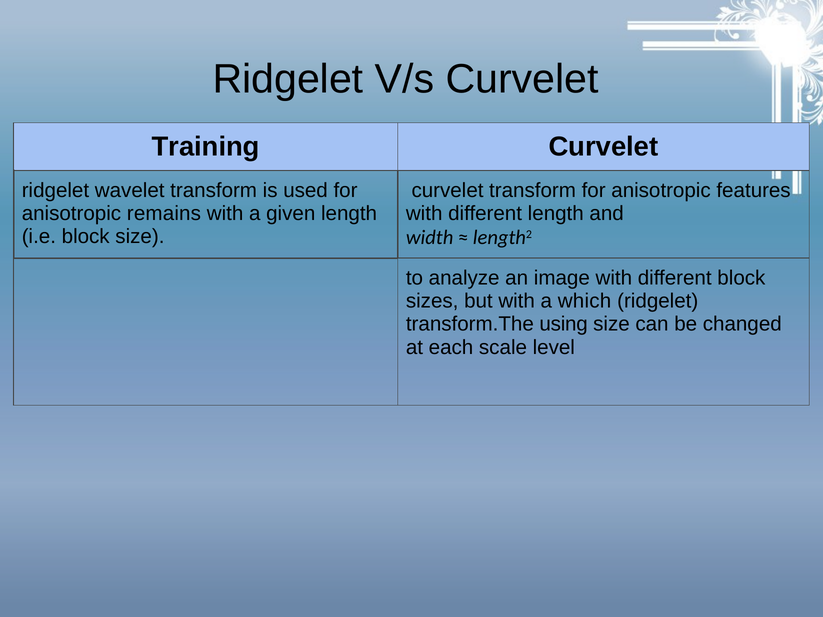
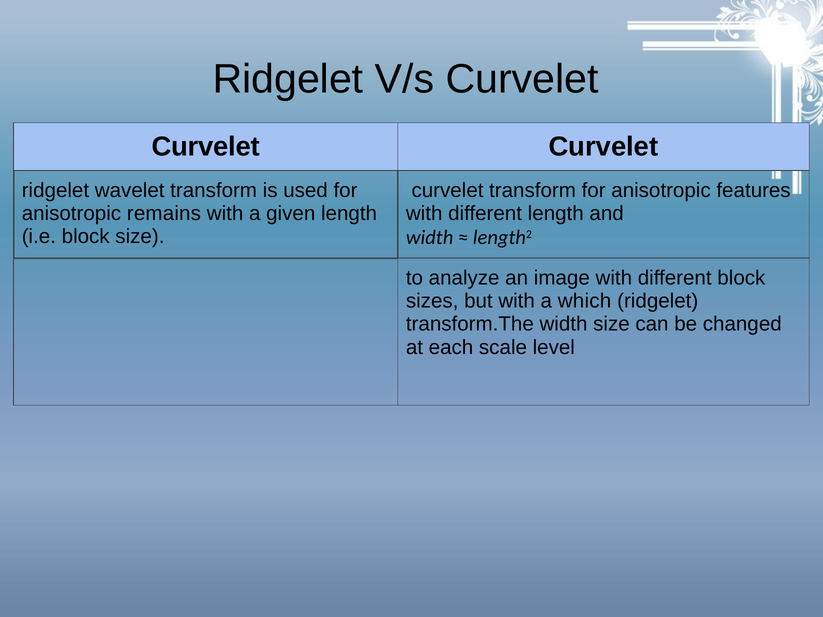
Training: Training -> Curvelet (206, 147)
transform.The using: using -> width (564, 324)
